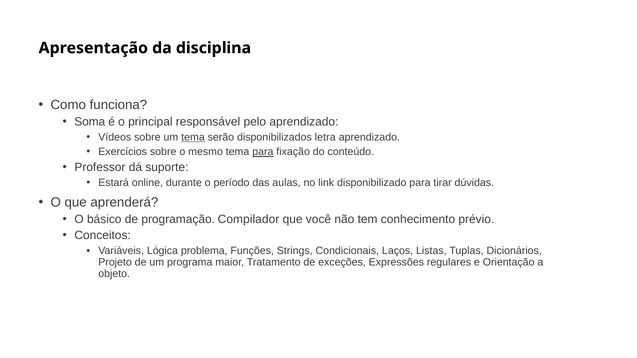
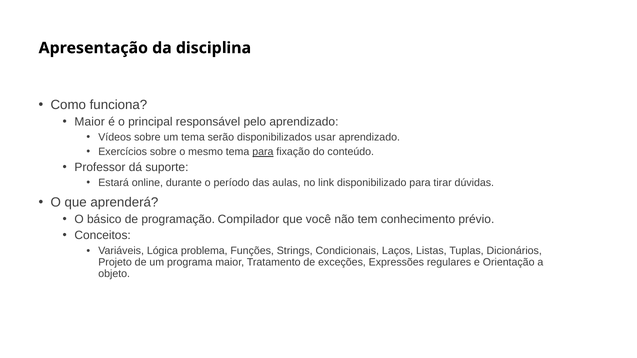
Soma: Soma -> Maior (90, 122)
tema underline: present -> none (193, 137)
letra: letra -> usar (325, 137)
